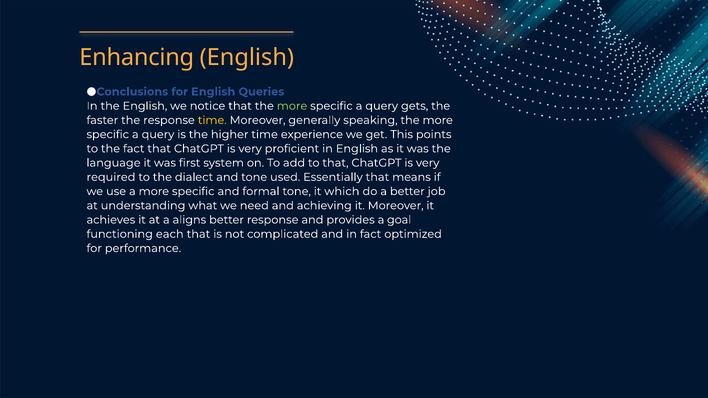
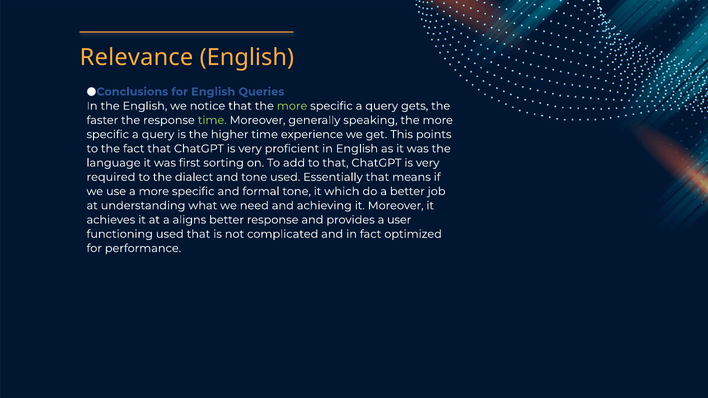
Enhancing: Enhancing -> Relevance (137, 57)
time colour: yellow -> light green (212, 120)
system: system -> sorting (224, 163)
goal: goal -> user (399, 220)
functioning each: each -> used (170, 234)
